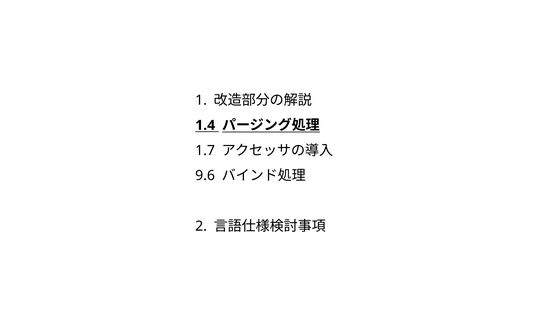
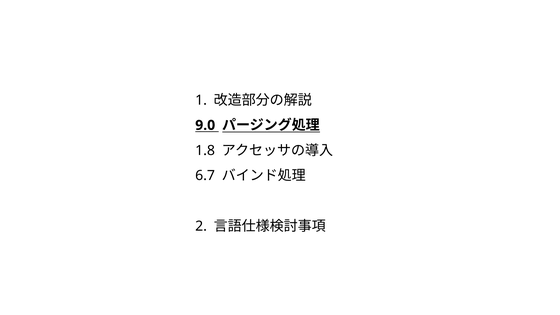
1.4: 1.4 -> 9.0 (205, 125)
1.7: 1.7 -> 1.8 (205, 150)
9.6: 9.6 -> 6.7 (205, 176)
